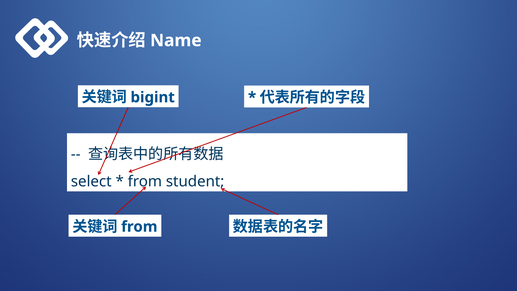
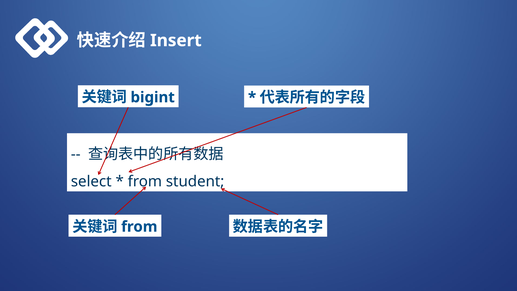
Name: Name -> Insert (176, 40)
